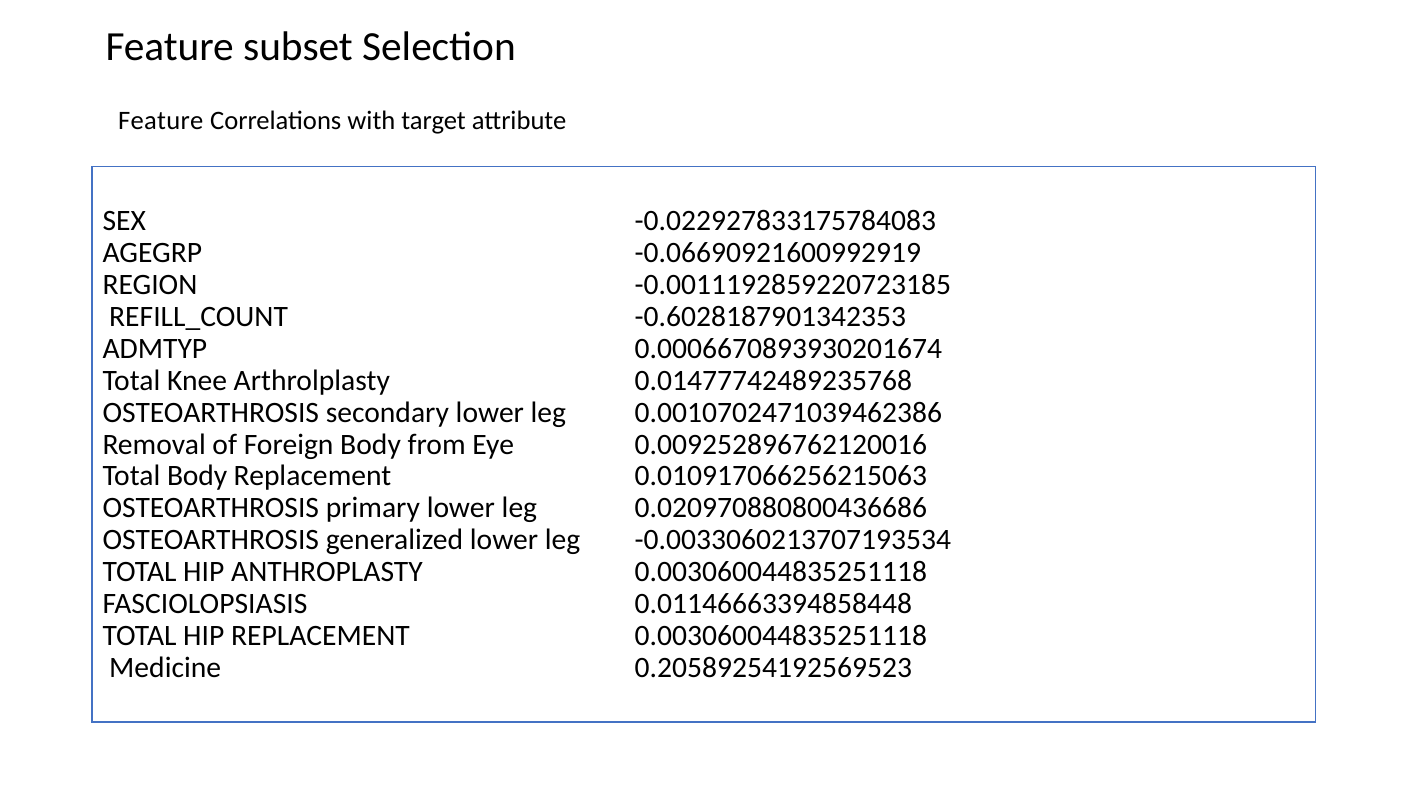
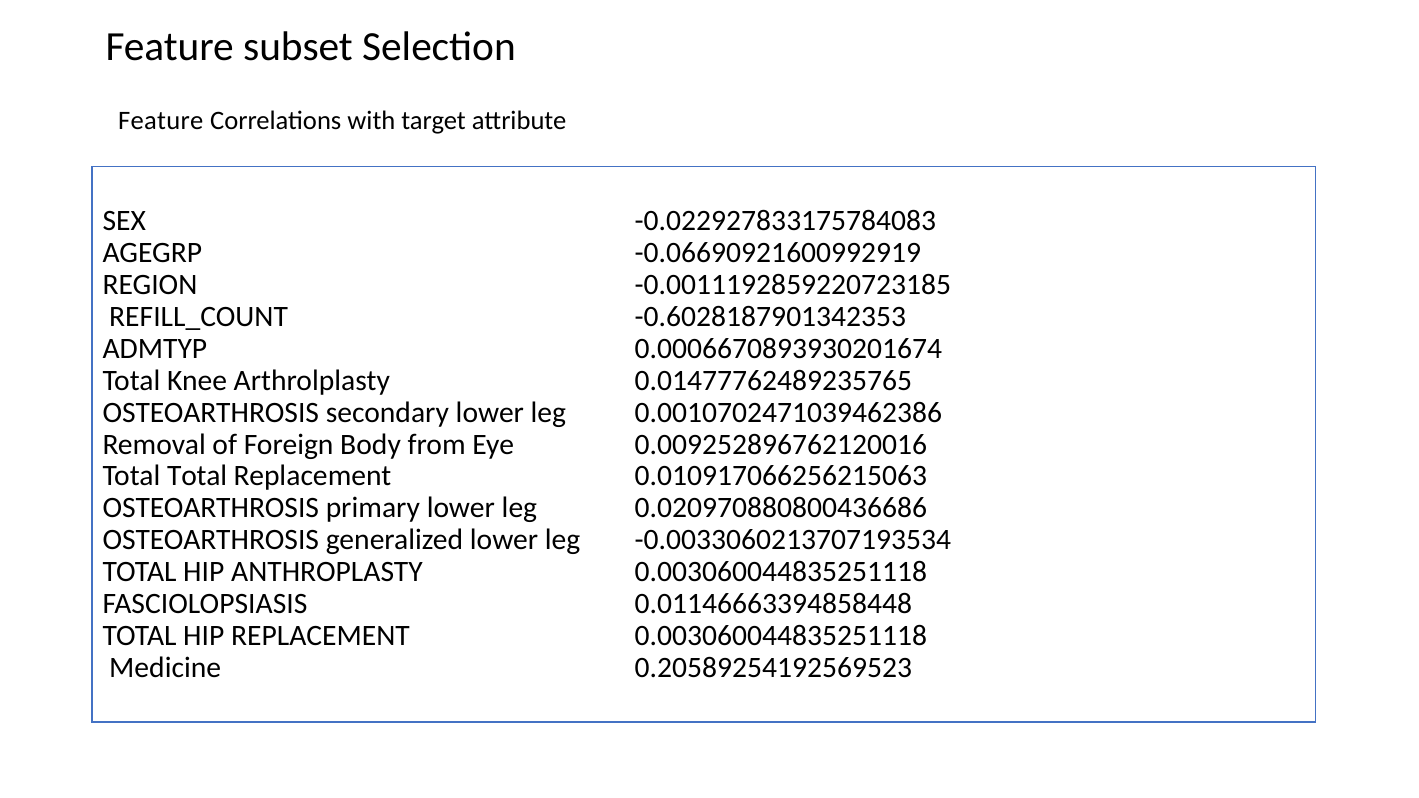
0.01477742489235768: 0.01477742489235768 -> 0.01477762489235765 (773, 381)
Total Body: Body -> Total (197, 476)
